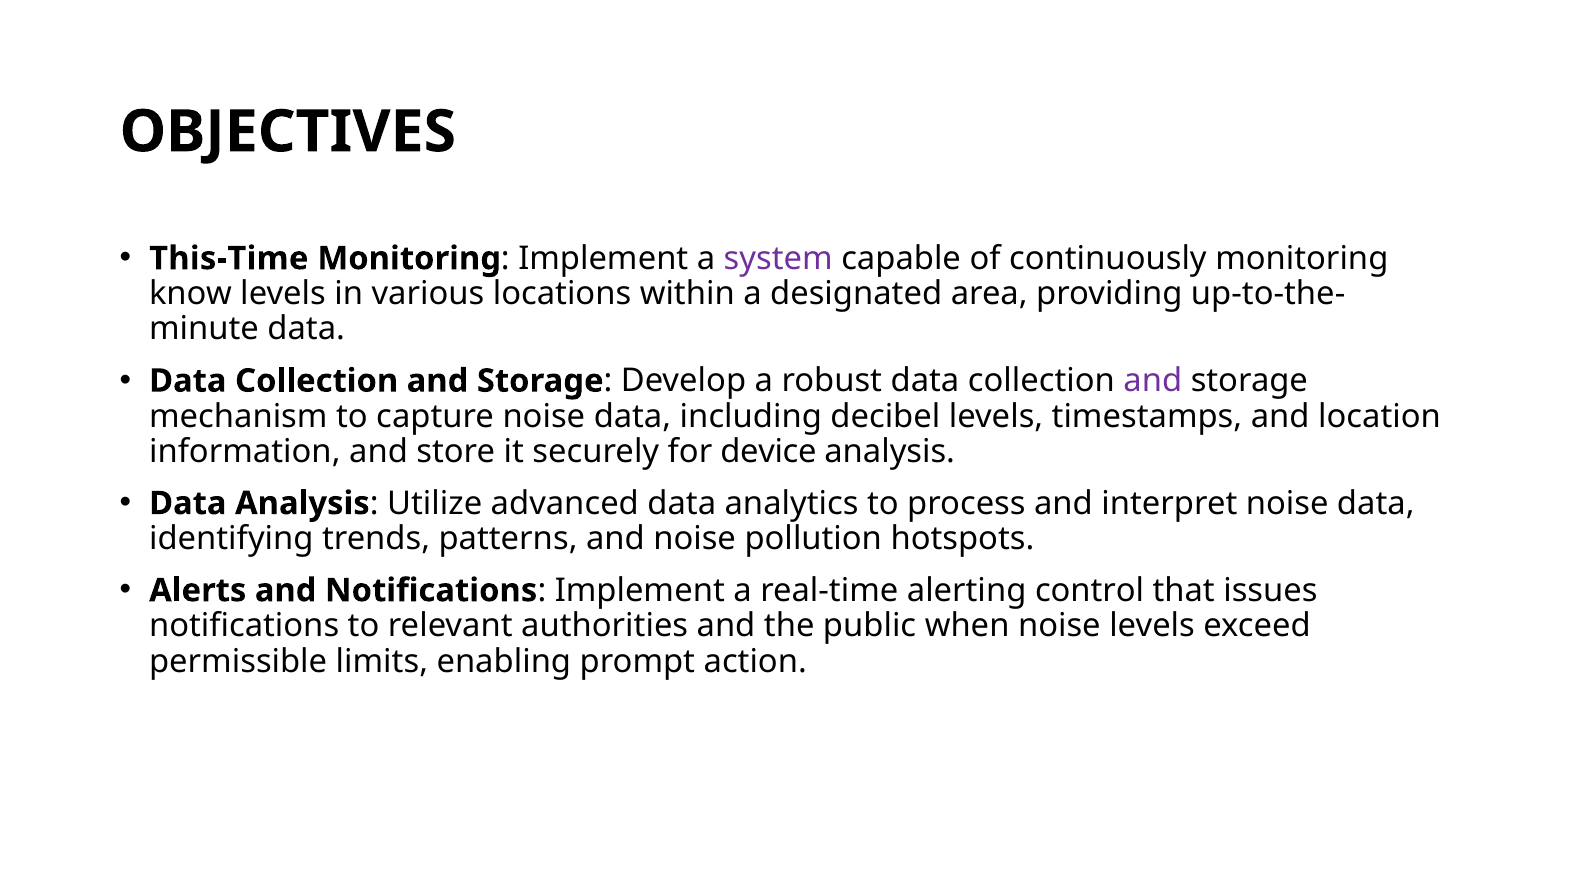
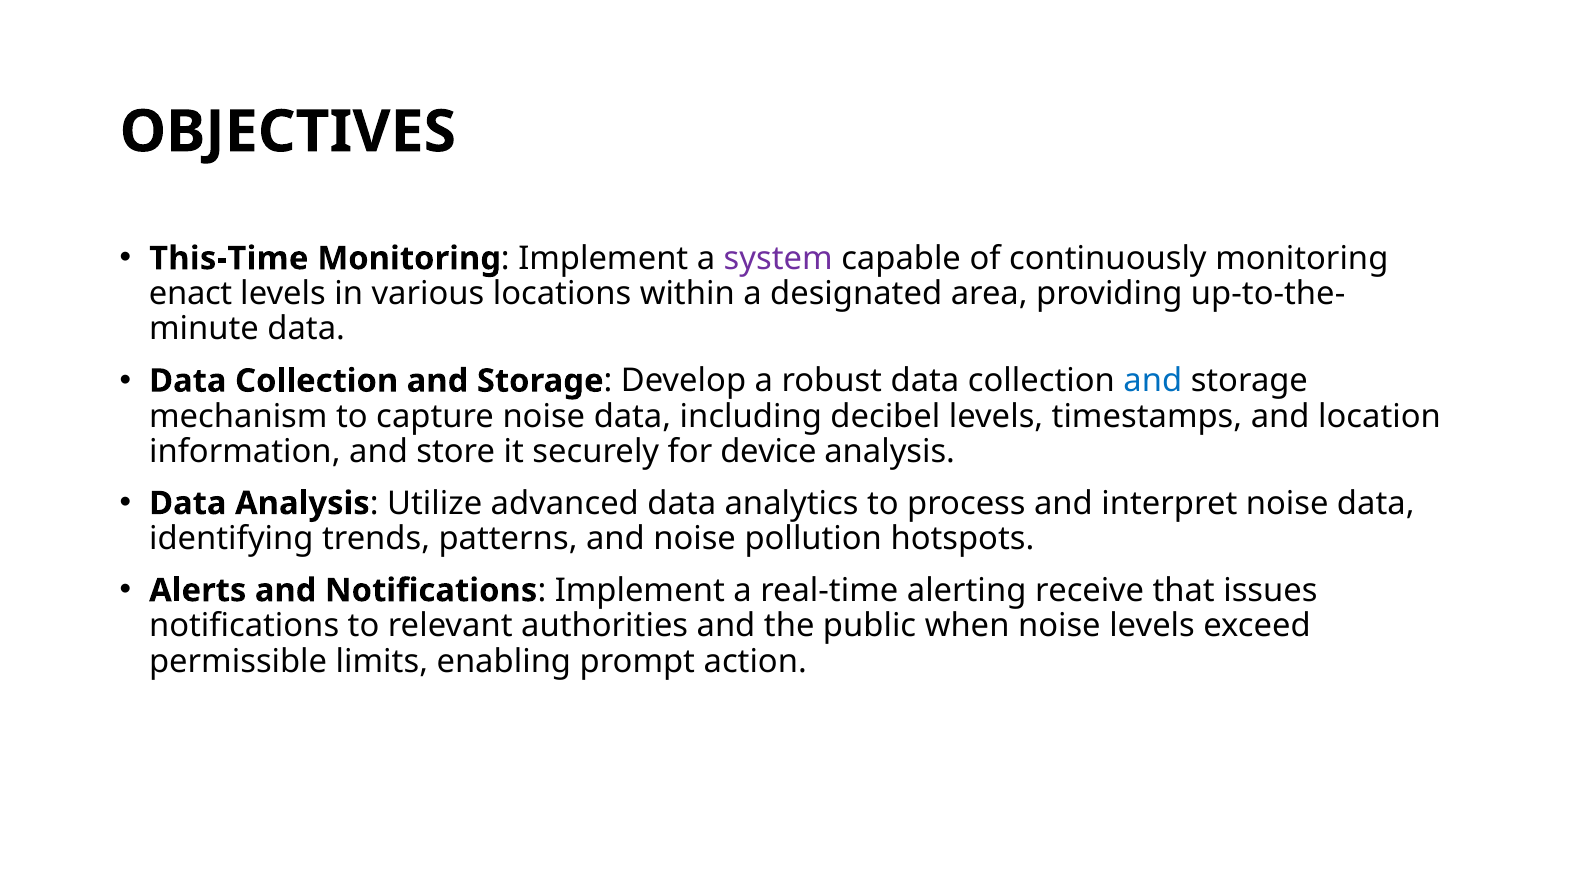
know: know -> enact (191, 294)
and colour: purple -> blue (1153, 381)
control: control -> receive (1090, 591)
